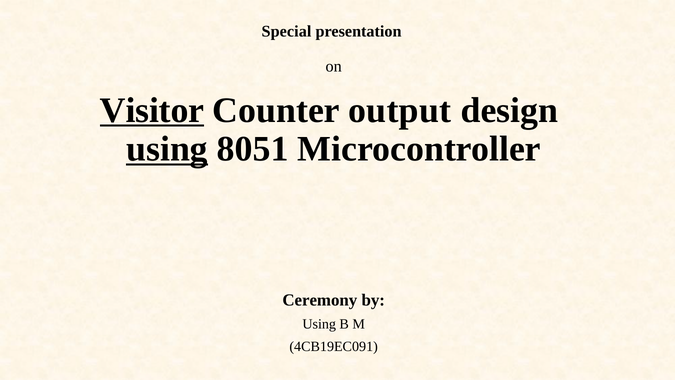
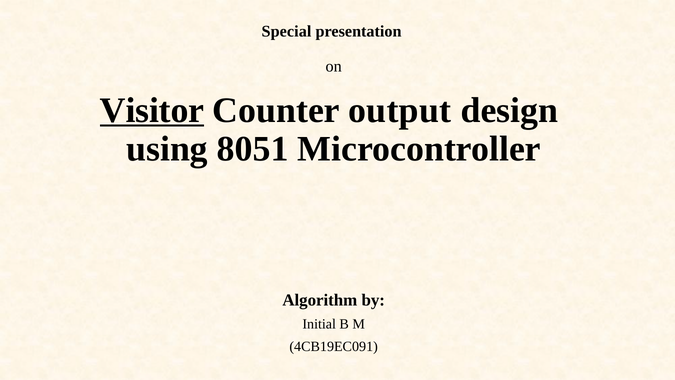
using underline: present -> none (167, 149)
Ceremony: Ceremony -> Algorithm (320, 300)
Using: Using -> Initial (319, 324)
